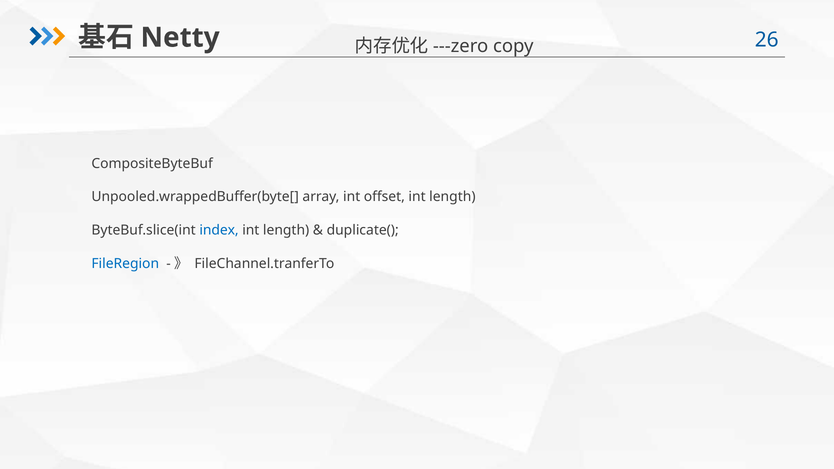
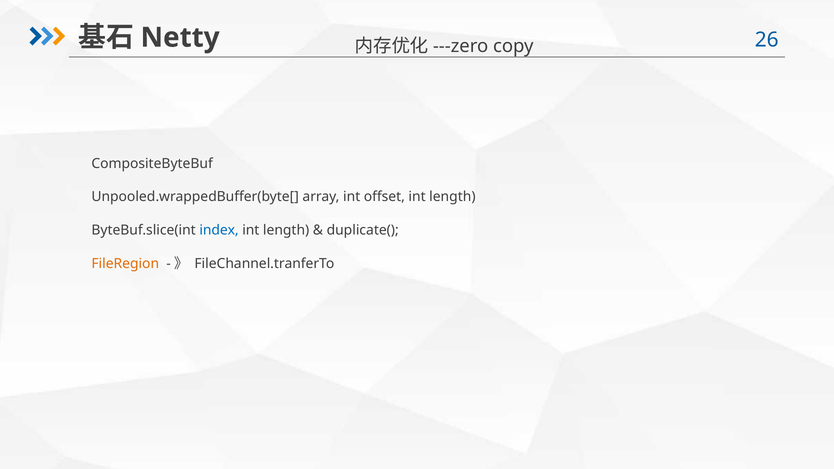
FileRegion colour: blue -> orange (125, 264)
